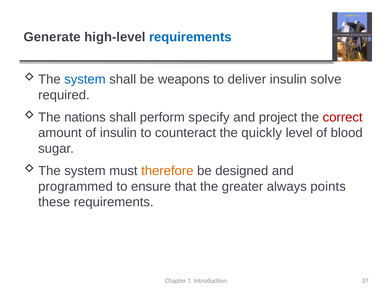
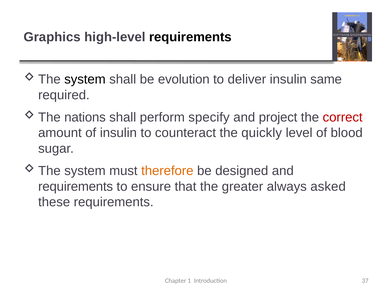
Generate: Generate -> Graphics (52, 37)
requirements colour: blue -> black (190, 37)
system colour: blue -> black (85, 79)
weapons: weapons -> evolution (184, 79)
solve: solve -> same (326, 79)
programmed: programmed -> requirements (76, 186)
points: points -> asked (328, 186)
